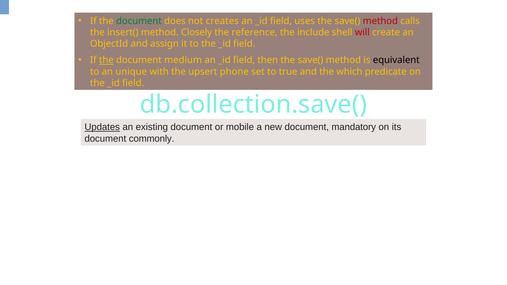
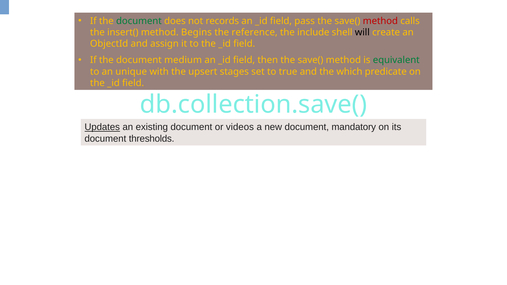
creates: creates -> records (222, 21)
uses: uses -> pass (305, 21)
Closely: Closely -> Begins (196, 32)
will colour: red -> black (362, 32)
the underline: present -> none (106, 60)
equivalent colour: black -> green (396, 60)
phone: phone -> stages (234, 72)
mobile: mobile -> videos (240, 127)
commonly: commonly -> thresholds (152, 139)
